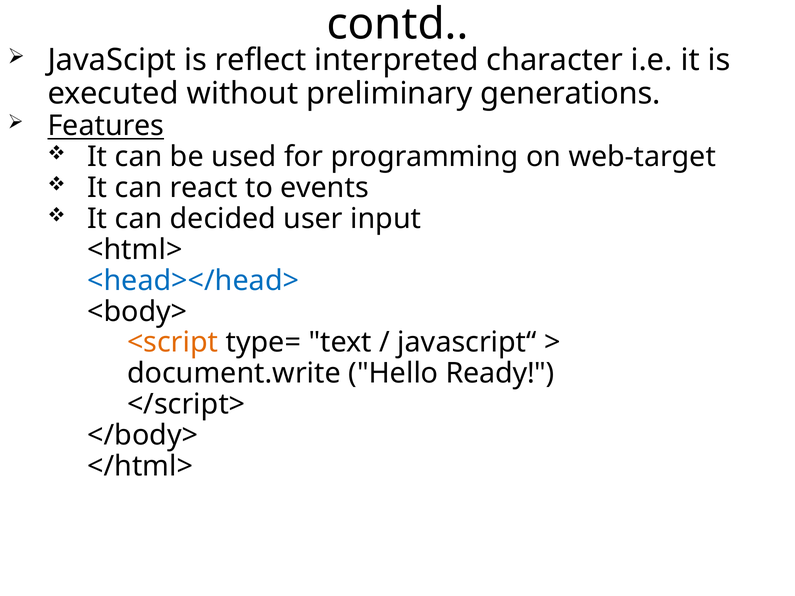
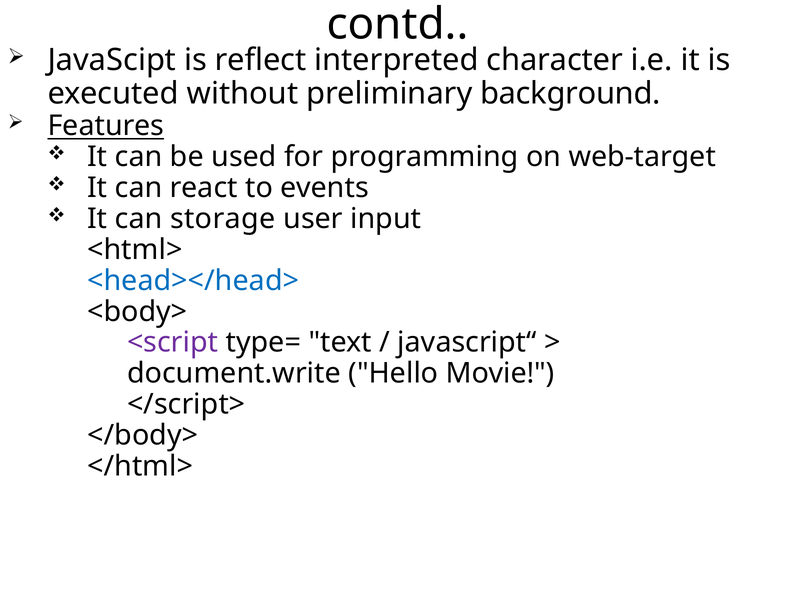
generations: generations -> background (570, 94)
decided: decided -> storage (223, 219)
<script colour: orange -> purple (173, 343)
Ready: Ready -> Movie (500, 374)
